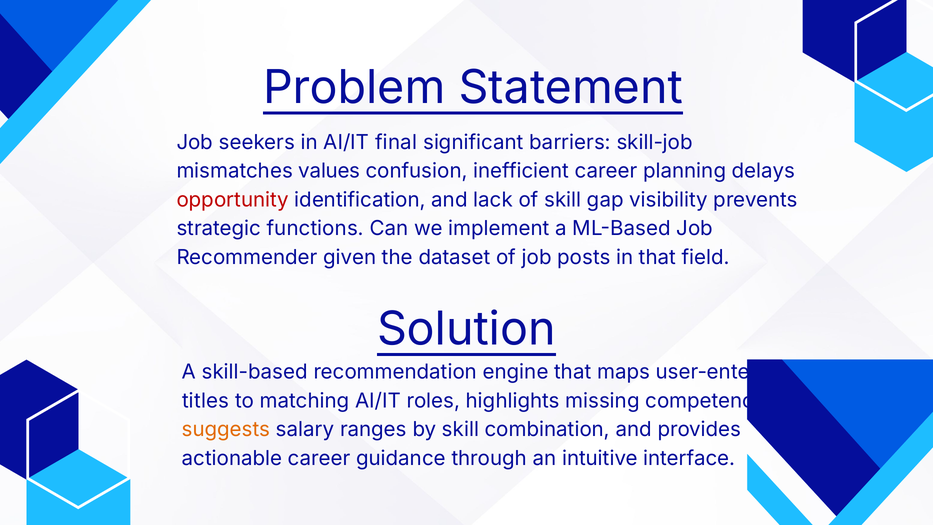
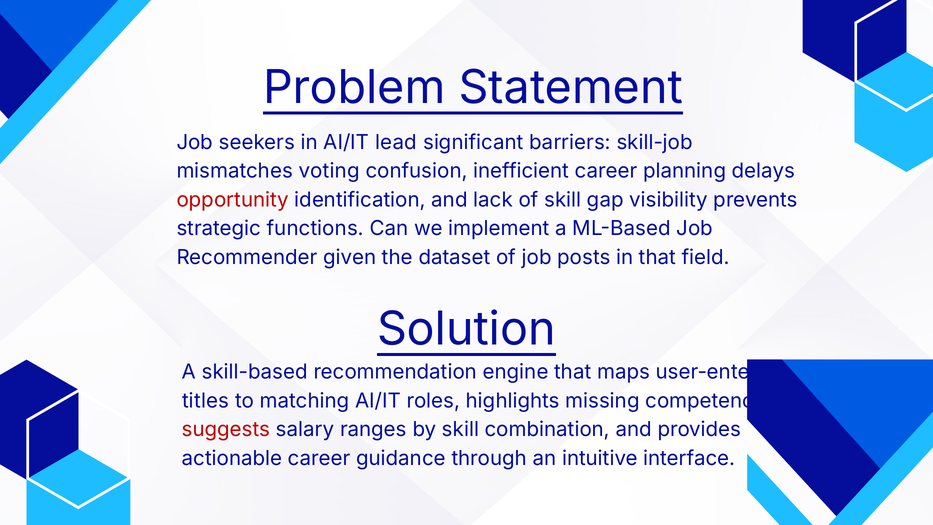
final: final -> lead (396, 142)
values: values -> voting (329, 171)
suggests colour: orange -> red (226, 429)
